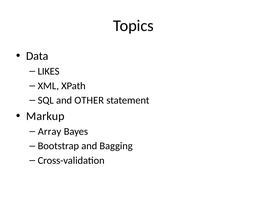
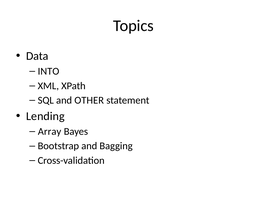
LIKES: LIKES -> INTO (48, 71)
Markup: Markup -> Lending (45, 116)
